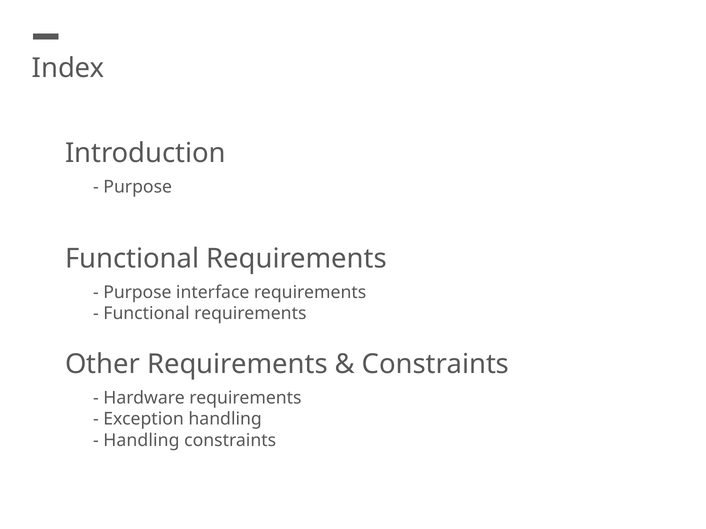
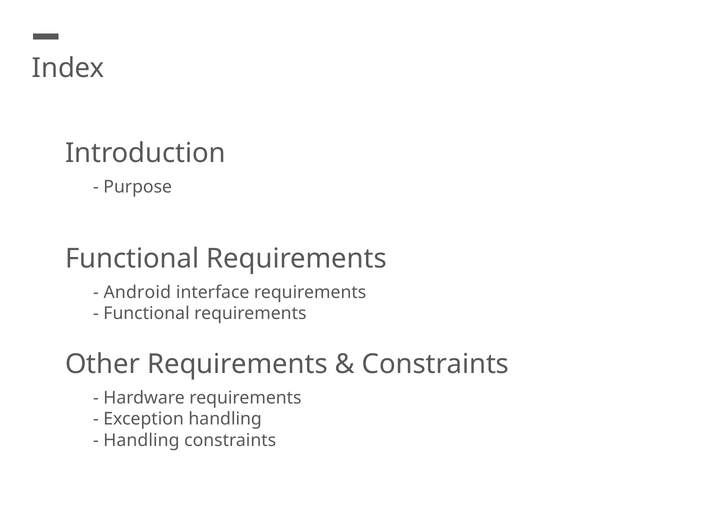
Purpose: Purpose -> Android (137, 293)
